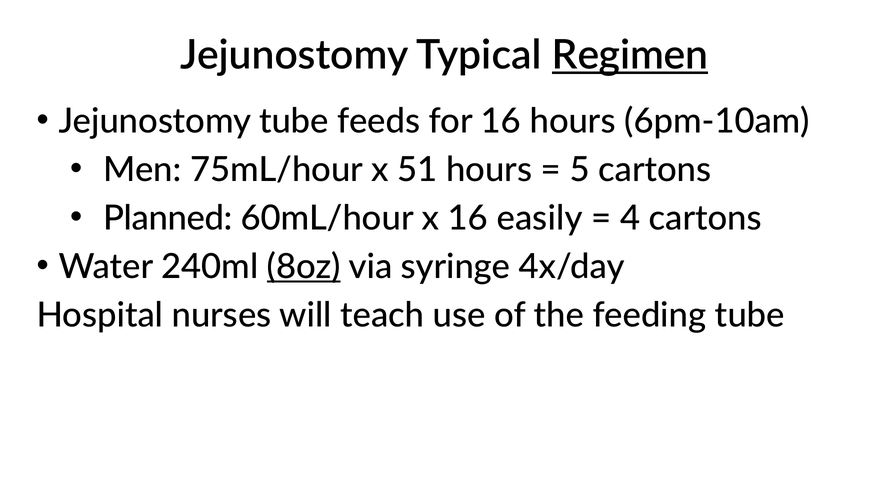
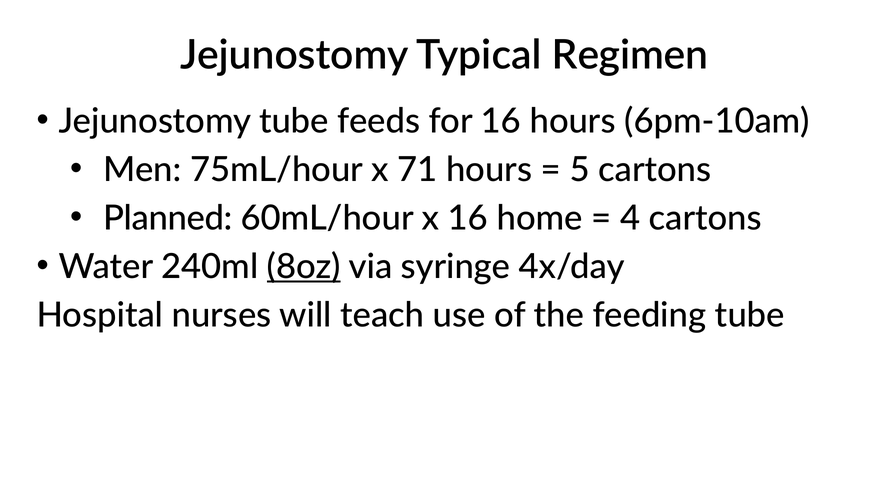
Regimen underline: present -> none (630, 55)
51: 51 -> 71 (417, 170)
easily: easily -> home (540, 218)
